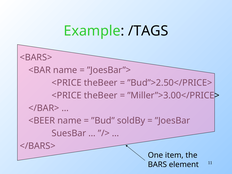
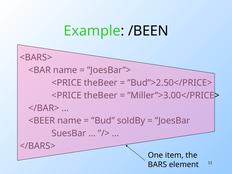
/TAGS: /TAGS -> /BEEN (148, 31)
